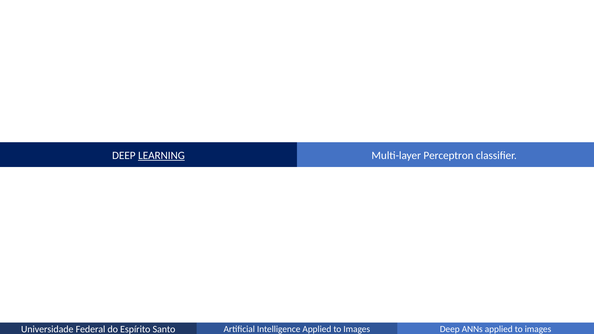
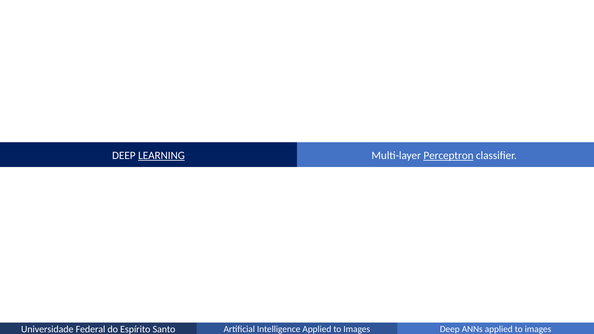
Perceptron underline: none -> present (449, 155)
